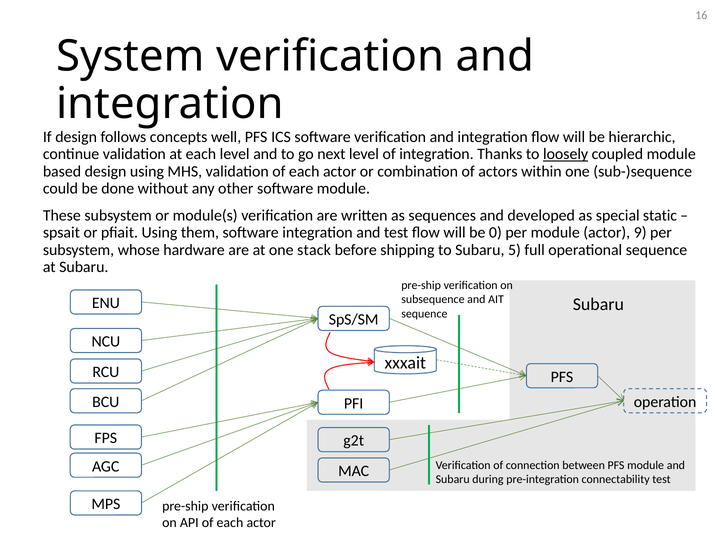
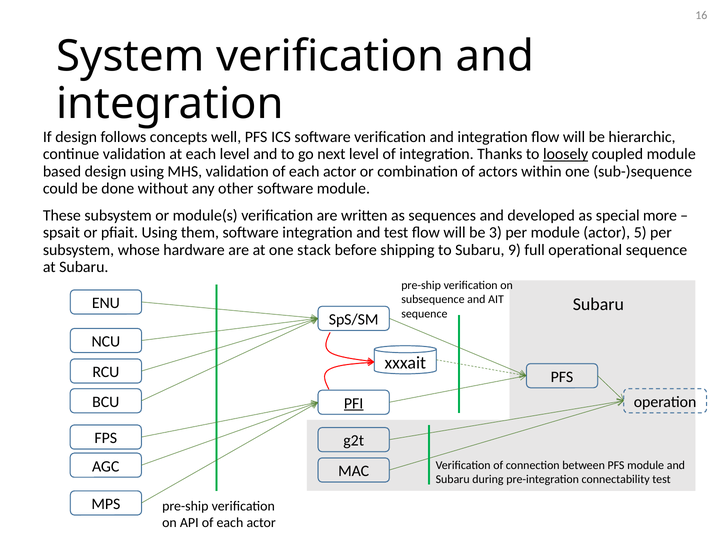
static: static -> more (660, 216)
0: 0 -> 3 (495, 233)
9: 9 -> 5 (640, 233)
5: 5 -> 9 (514, 250)
PFI underline: none -> present (354, 404)
